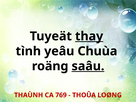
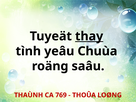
saâu underline: present -> none (88, 66)
